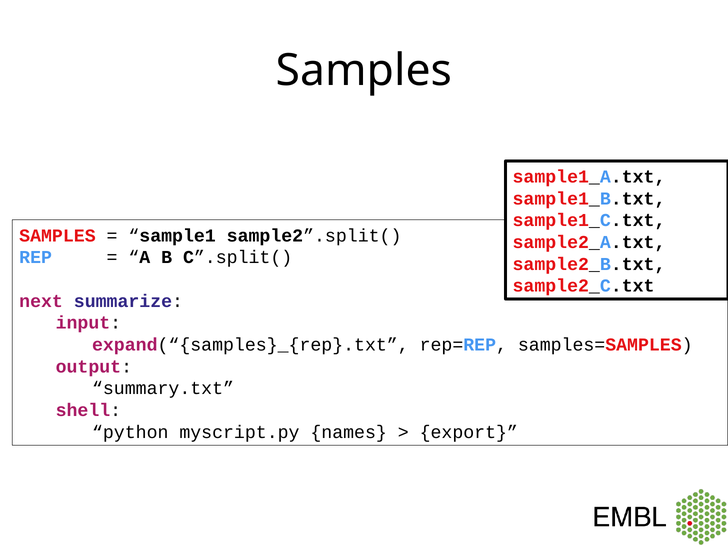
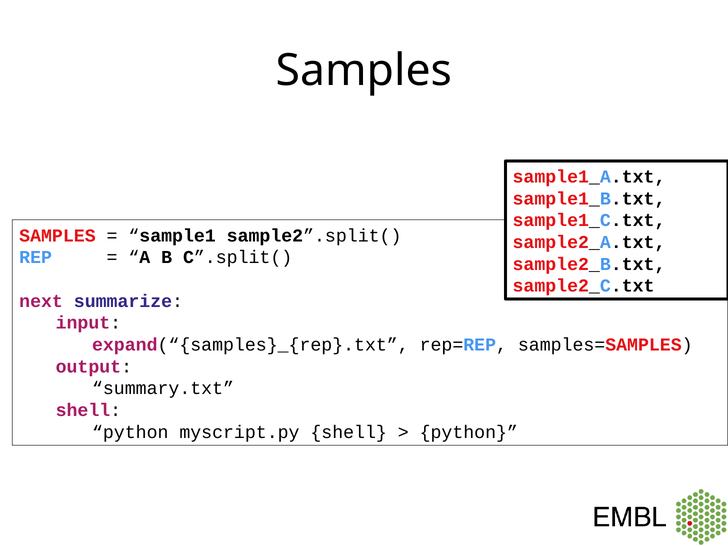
myscript.py names: names -> shell (349, 432)
export: export -> python (469, 432)
